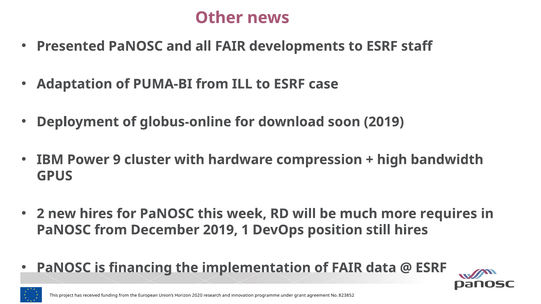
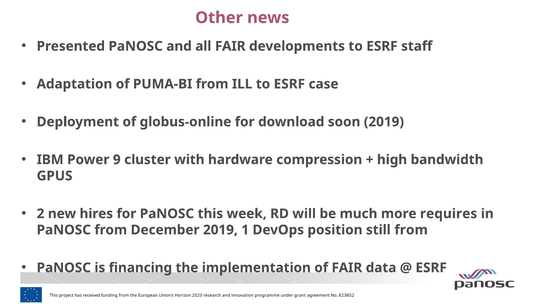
still hires: hires -> from (411, 230)
